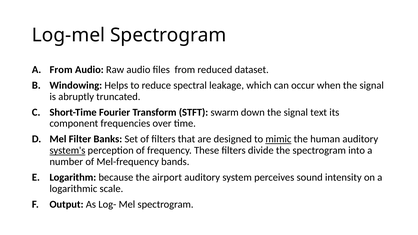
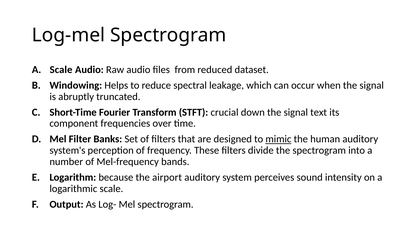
A From: From -> Scale (61, 70)
swarm: swarm -> crucial (225, 112)
system's underline: present -> none (67, 150)
